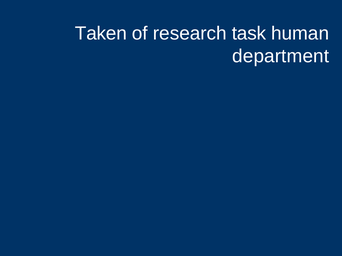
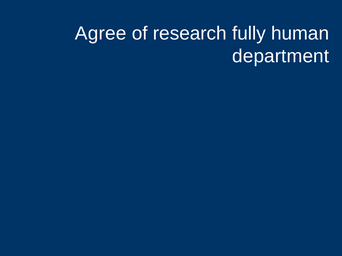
Taken: Taken -> Agree (101, 34)
task: task -> fully (249, 34)
